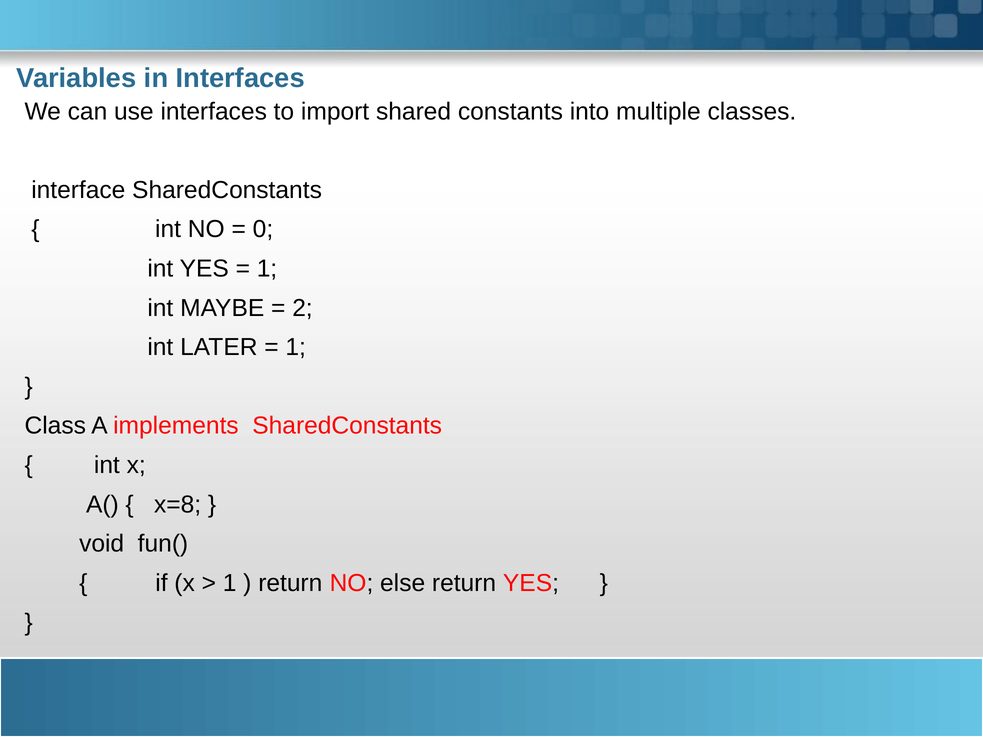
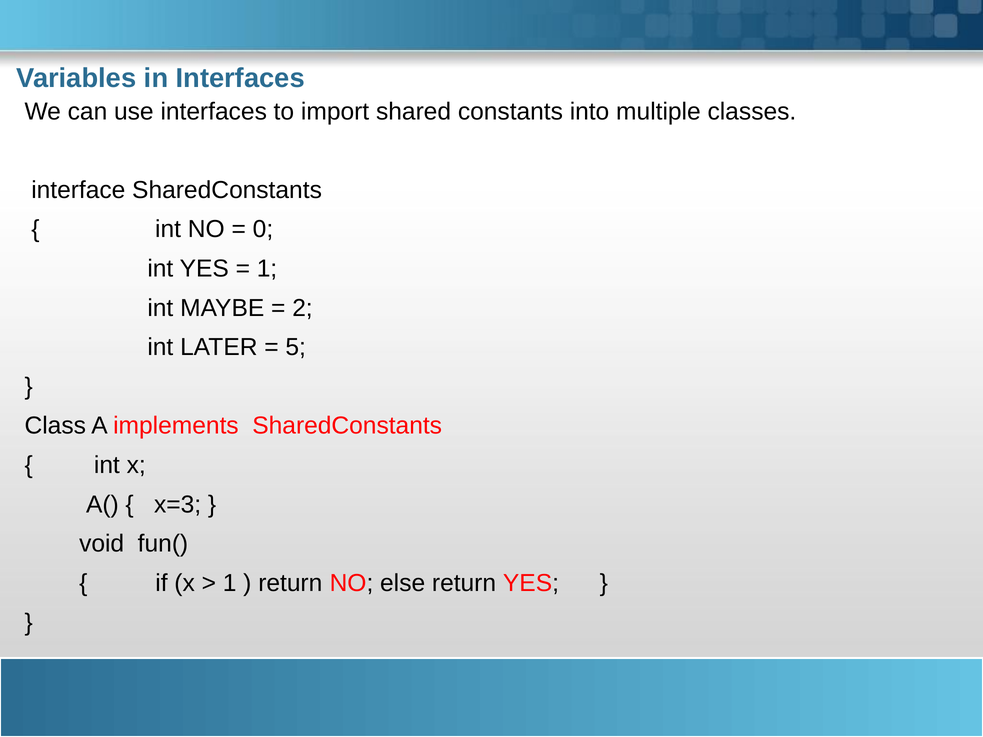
1: 1 -> 5 (296, 347)
x=8: x=8 -> x=3 (178, 505)
